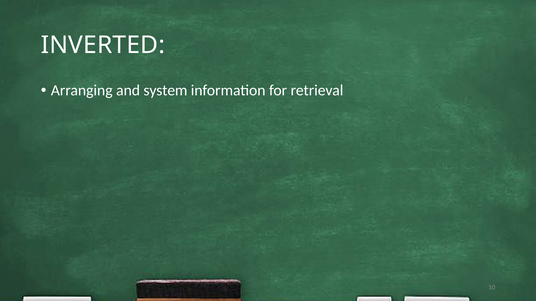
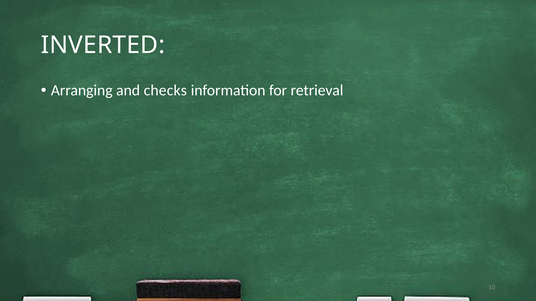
system: system -> checks (165, 91)
